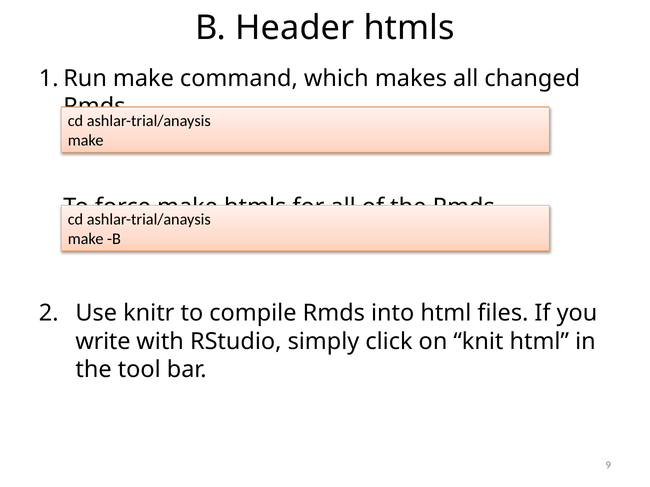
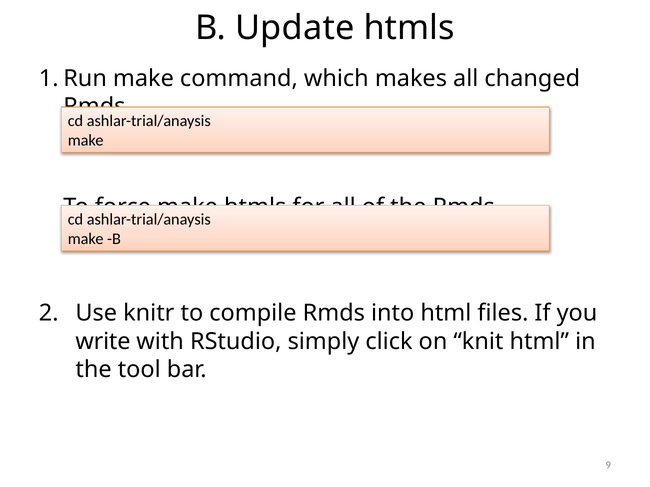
Header: Header -> Update (295, 28)
